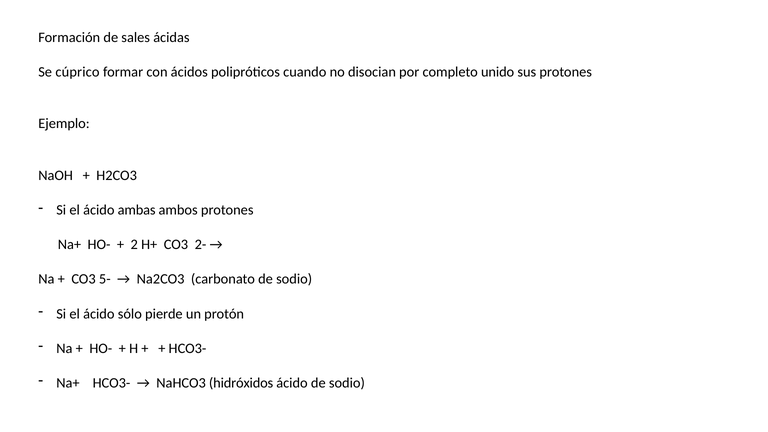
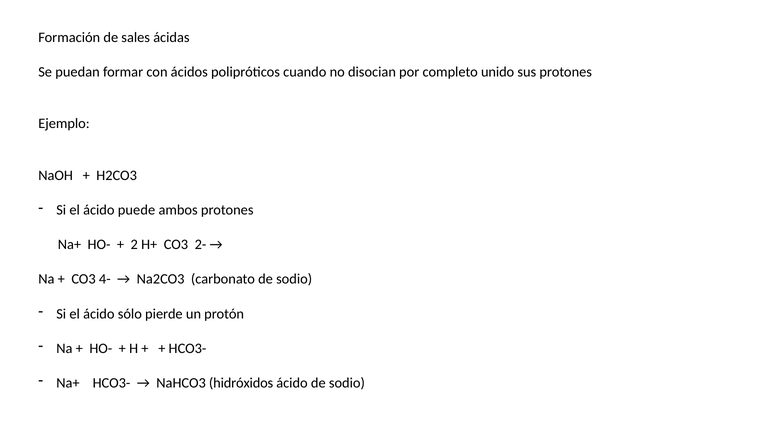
cúprico: cúprico -> puedan (78, 72)
ambas: ambas -> puede (136, 210)
5-: 5- -> 4- (105, 279)
